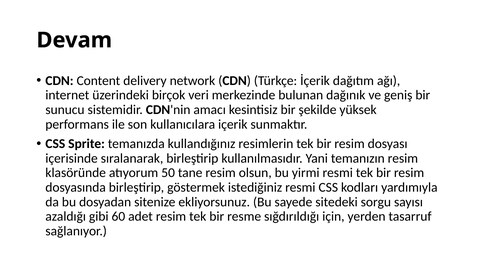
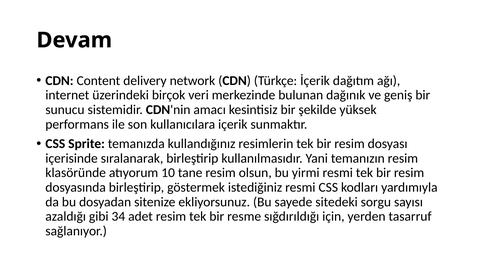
50: 50 -> 10 (168, 173)
60: 60 -> 34 (118, 216)
